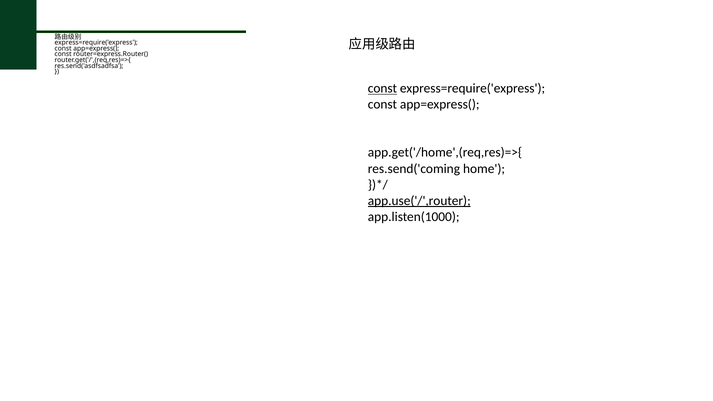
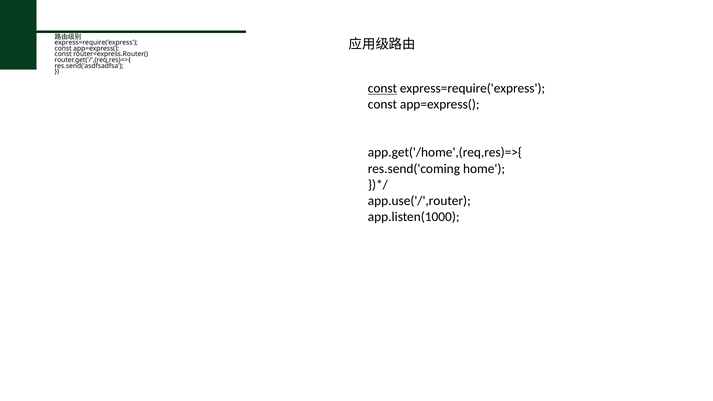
app.use('/',router underline: present -> none (419, 201)
